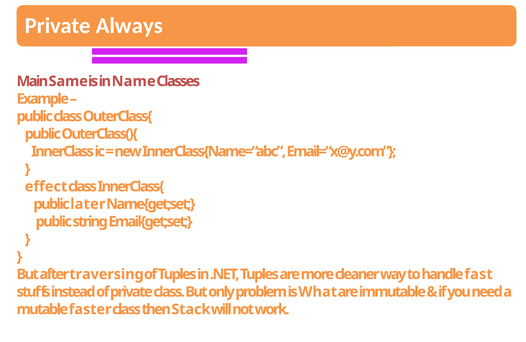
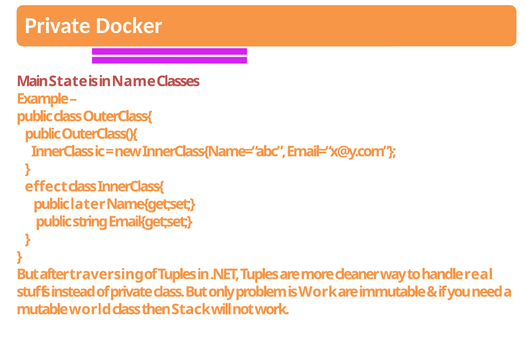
Always: Always -> Docker (129, 26)
Same: Same -> State (68, 81)
fast: fast -> real (479, 274)
is What: What -> Work (318, 292)
faster: faster -> world (90, 309)
